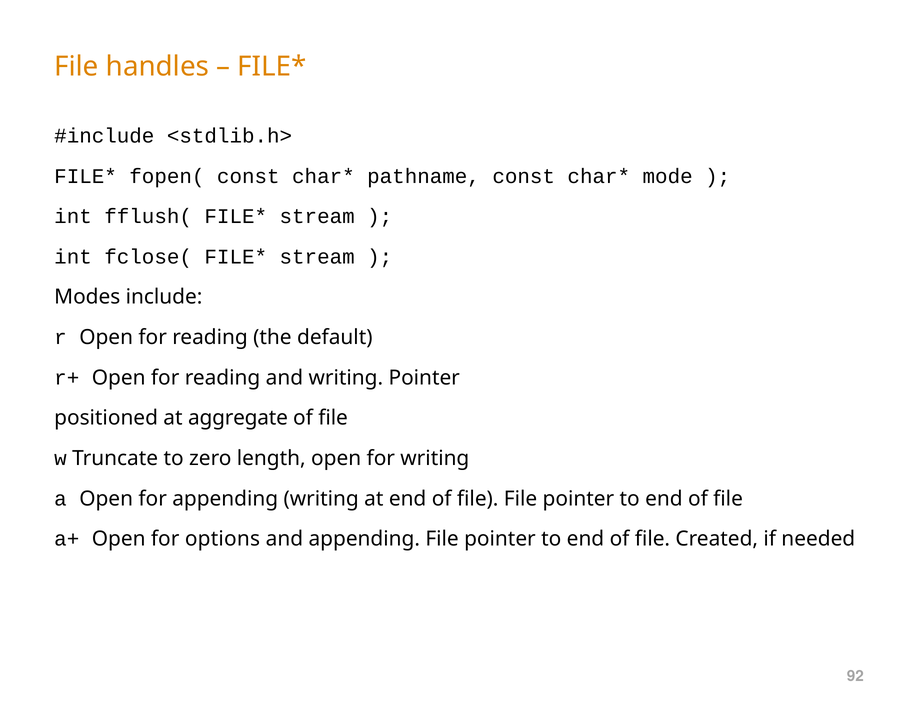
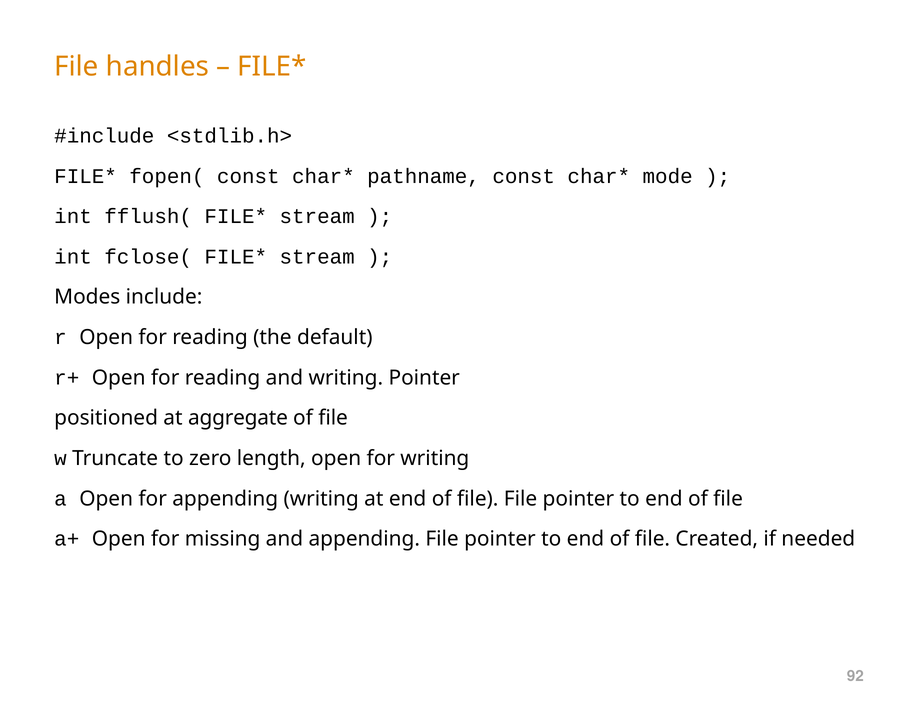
options: options -> missing (223, 539)
